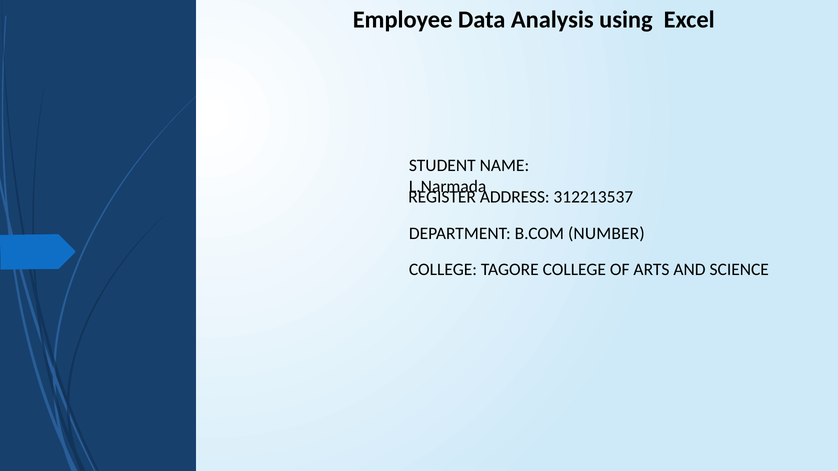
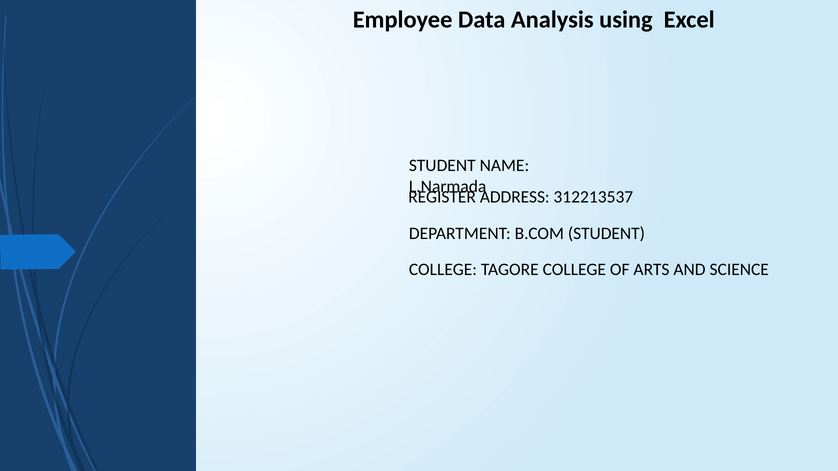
B.COM NUMBER: NUMBER -> STUDENT (606, 233)
